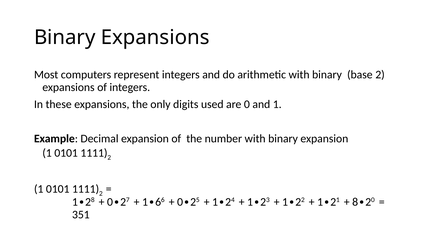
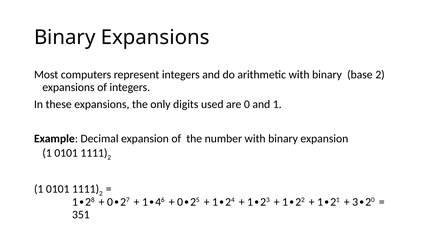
1 6: 6 -> 4 (158, 202)
8: 8 -> 3 (355, 202)
